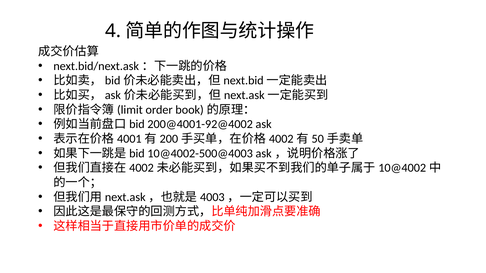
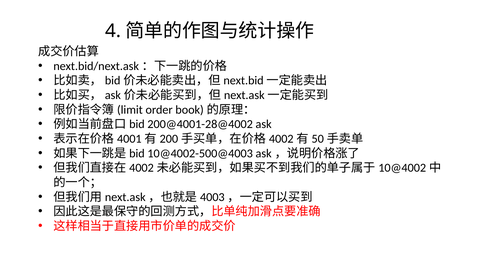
200@4001-92@4002: 200@4001-92@4002 -> 200@4001-28@4002 (200, 124)
